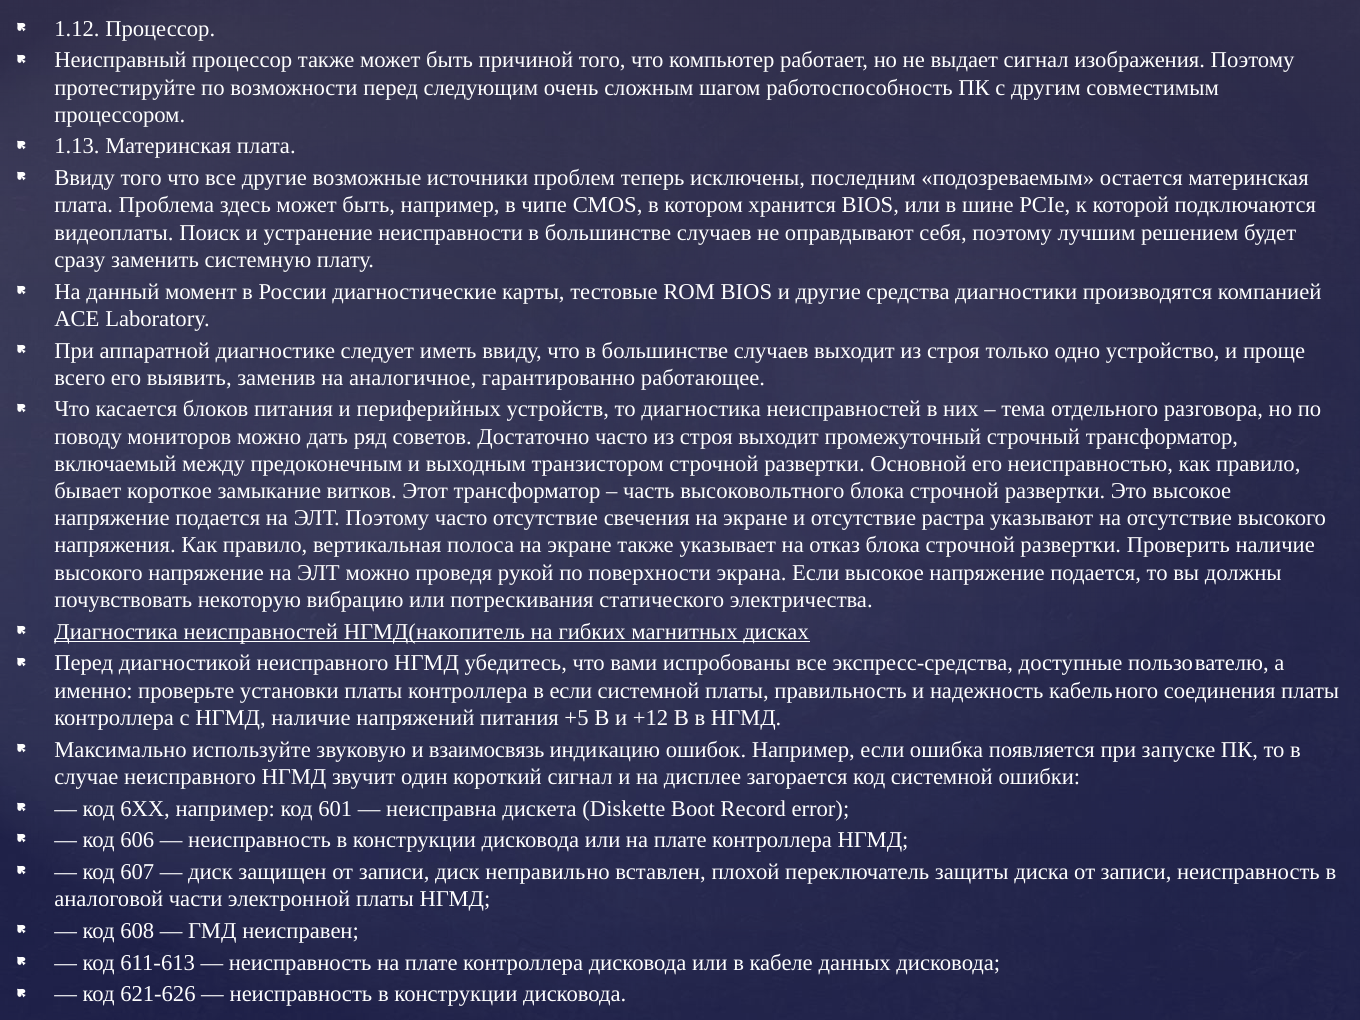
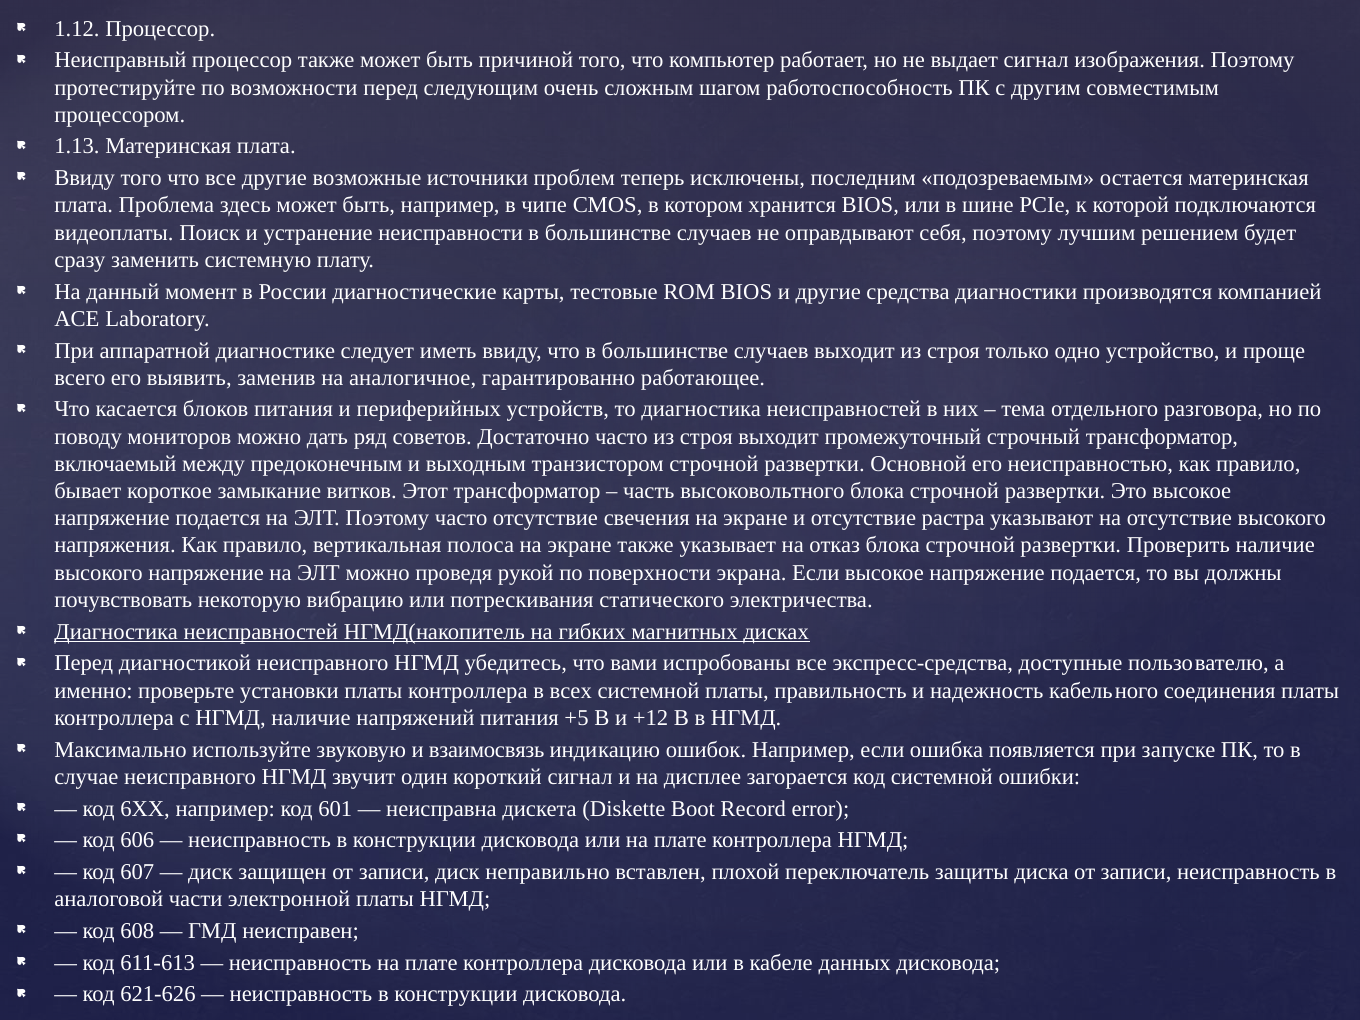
в если: если -> всех (571, 691)
